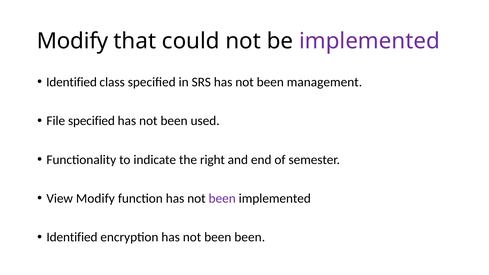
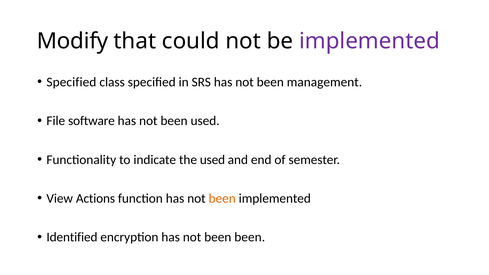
Identified: Identified -> Specified (71, 82)
File specified: specified -> software (91, 121)
the right: right -> used (212, 160)
View Modify: Modify -> Actions (96, 198)
been colour: purple -> orange (222, 198)
